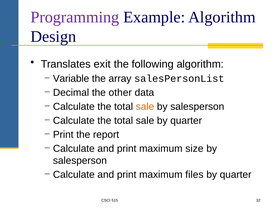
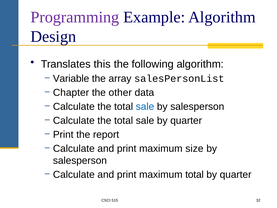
exit: exit -> this (102, 64)
Decimal: Decimal -> Chapter (71, 92)
sale colour: orange -> blue (145, 106)
maximum files: files -> total (195, 174)
